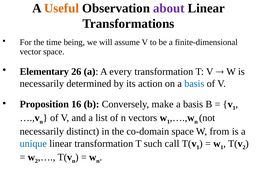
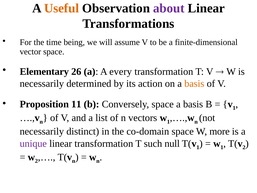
basis colour: blue -> orange (194, 83)
16: 16 -> 11 (76, 104)
Conversely make: make -> space (163, 104)
from: from -> more (220, 131)
unique colour: blue -> purple (33, 143)
call: call -> null (172, 143)
